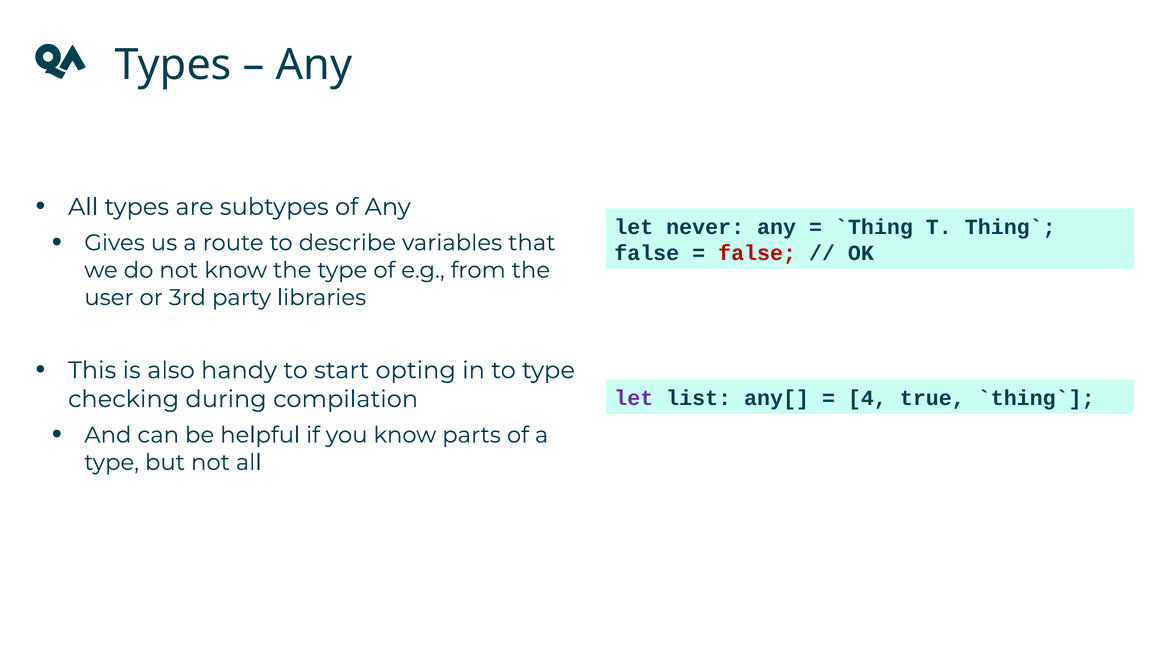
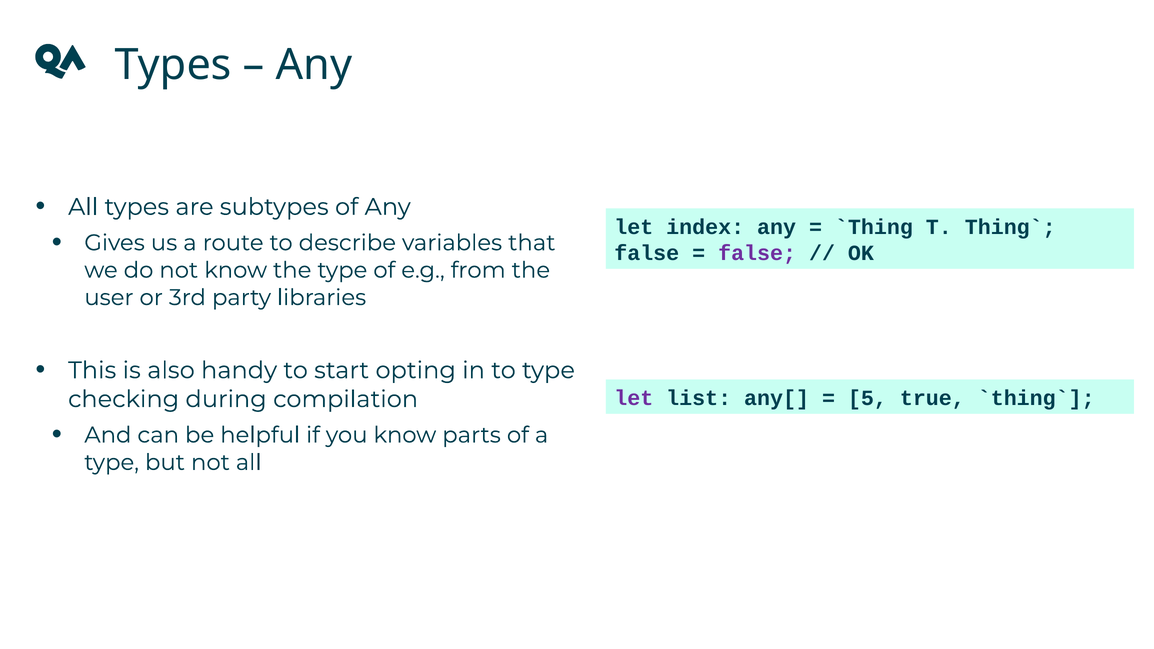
never: never -> index (705, 227)
false colour: red -> purple (757, 253)
4: 4 -> 5 (867, 398)
